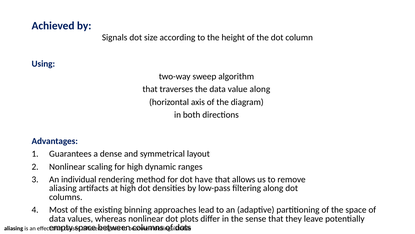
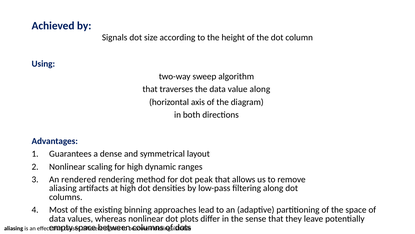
individual: individual -> rendered (79, 179)
have: have -> peak (204, 179)
